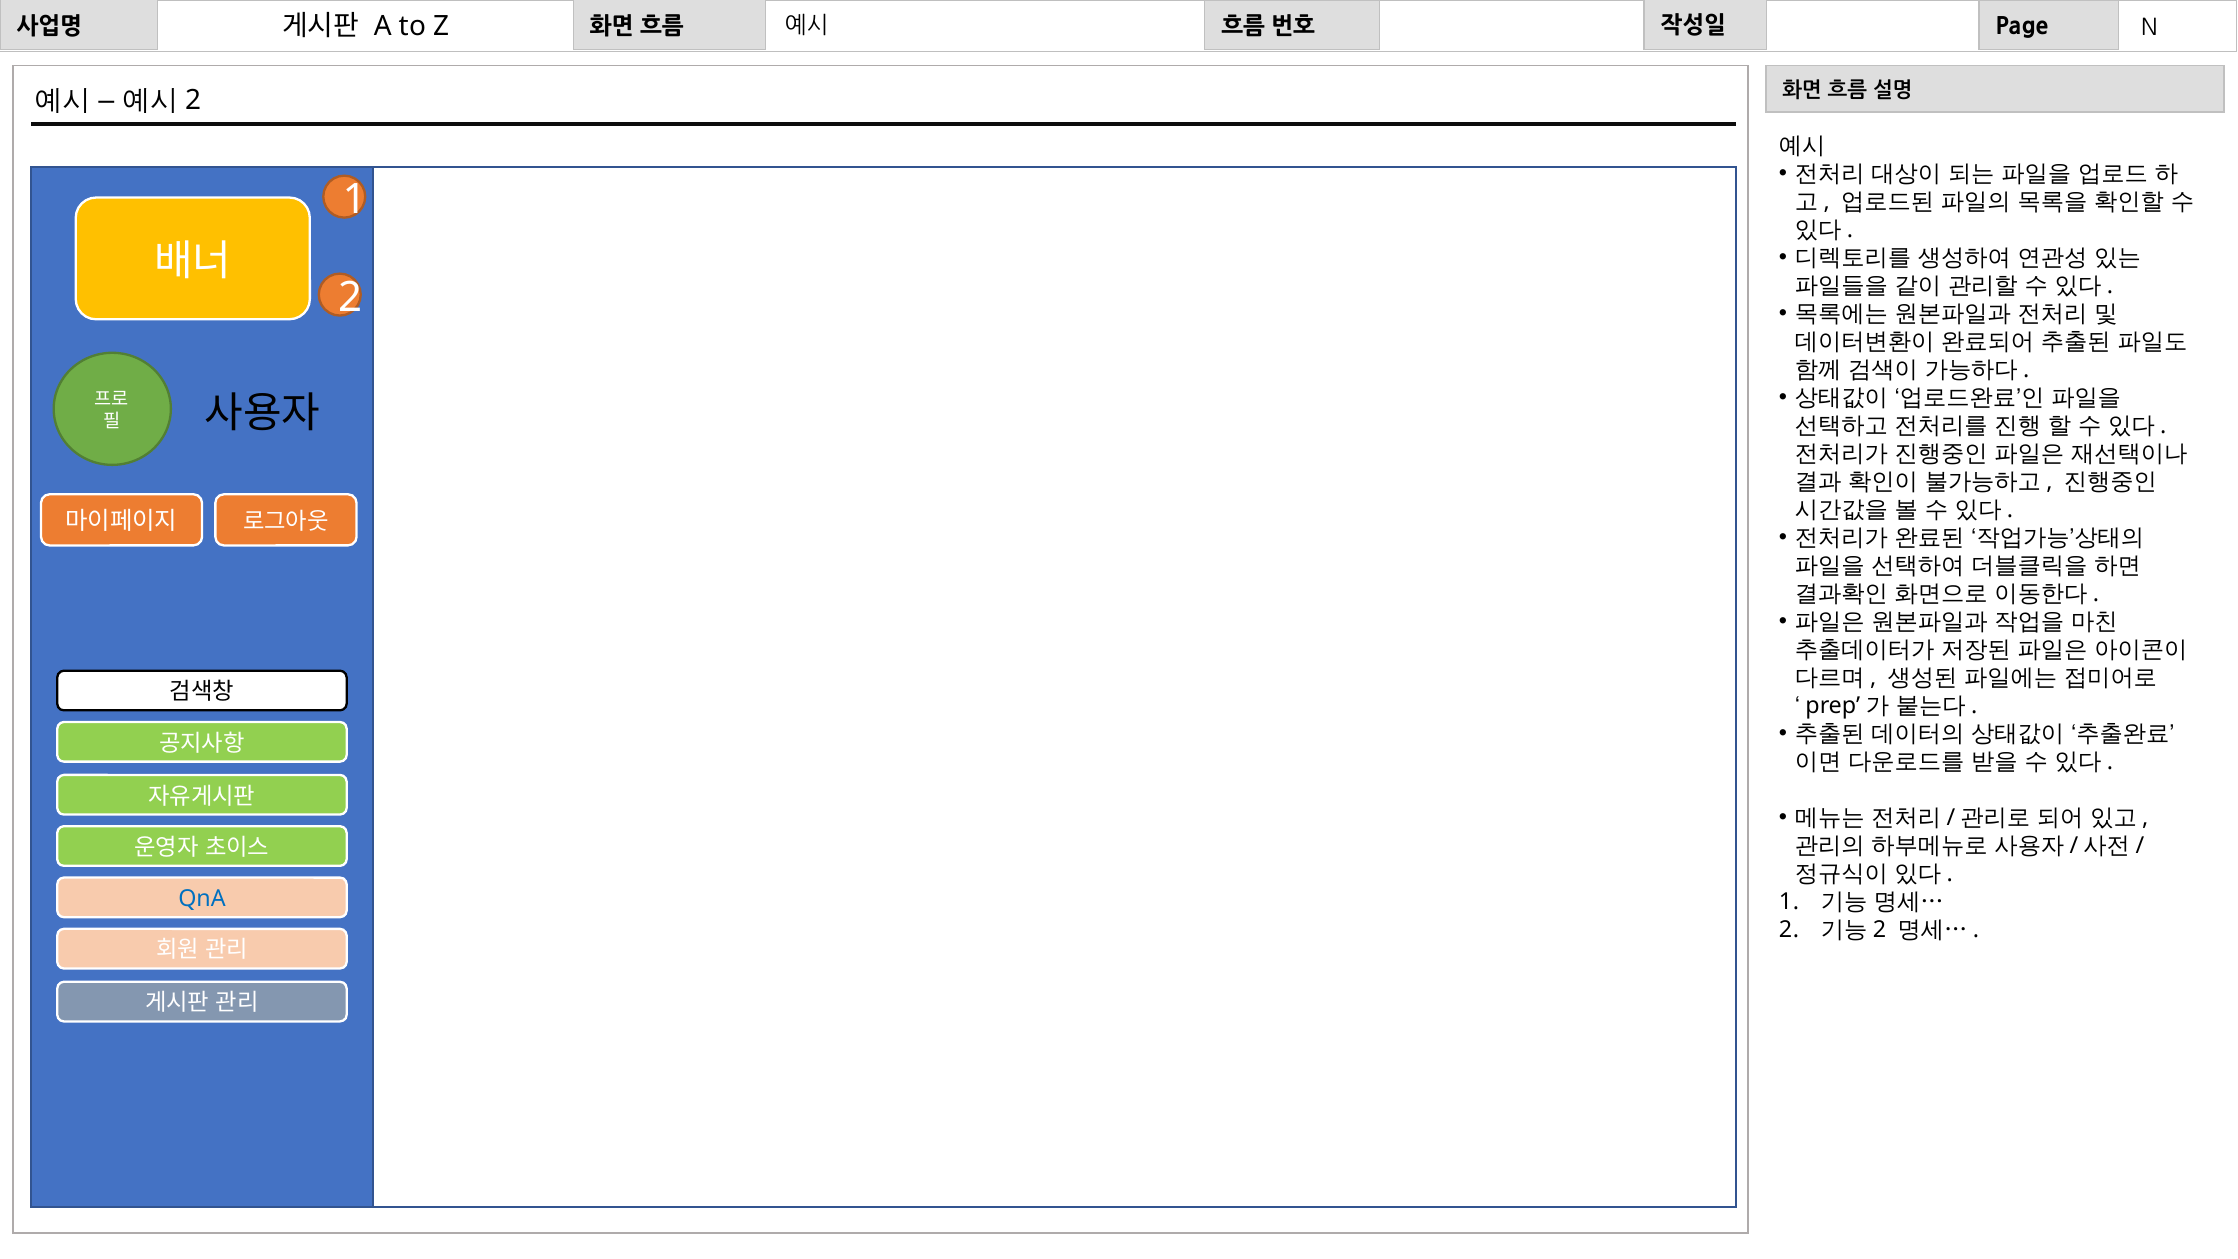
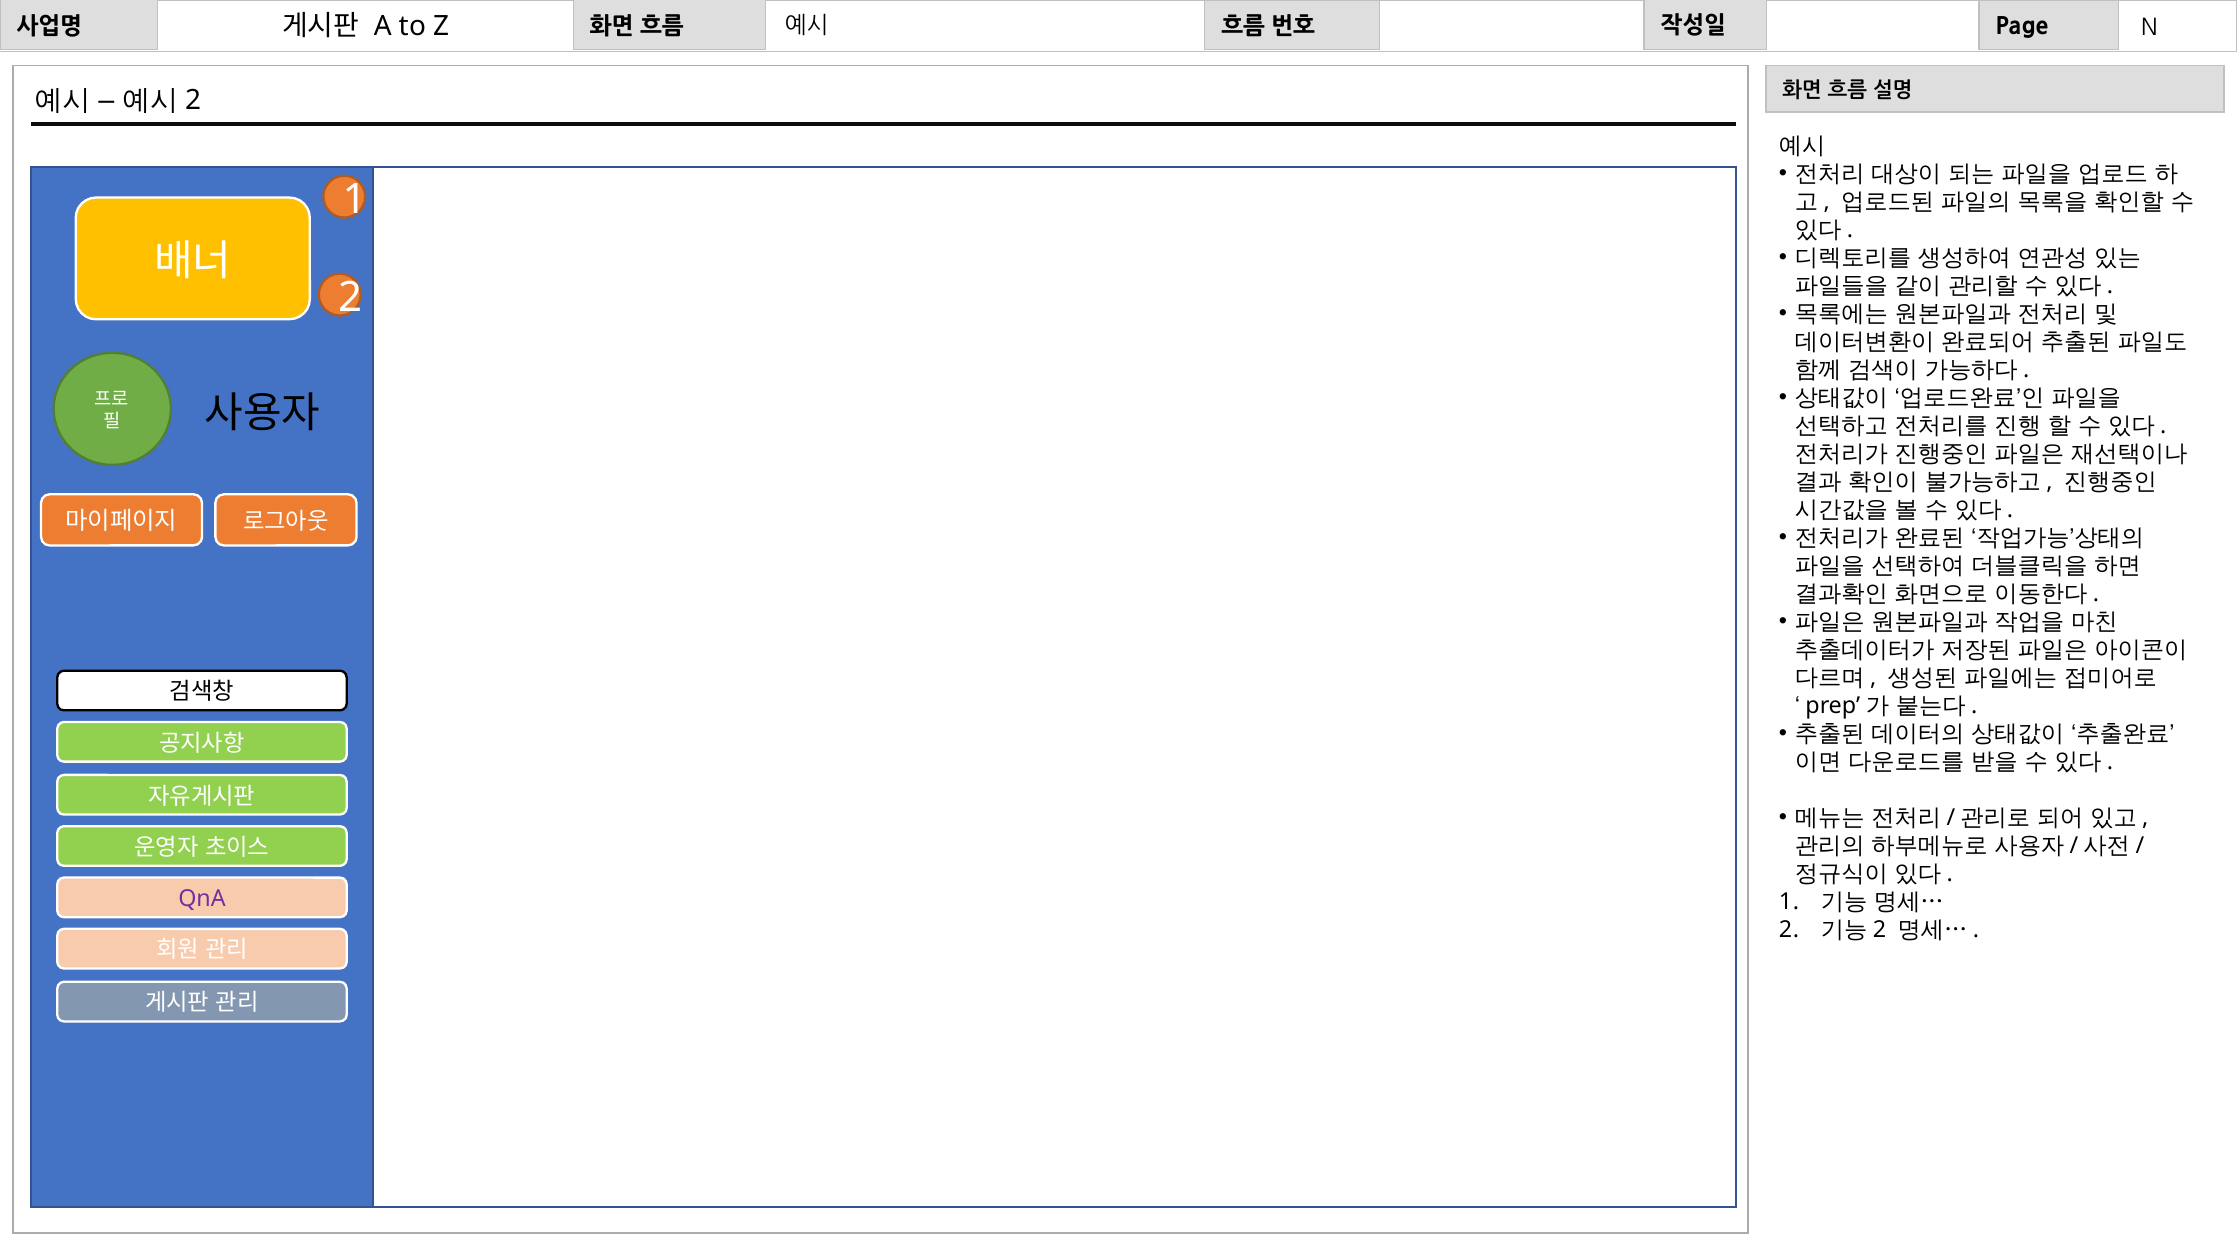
QnA colour: blue -> purple (202, 899)
